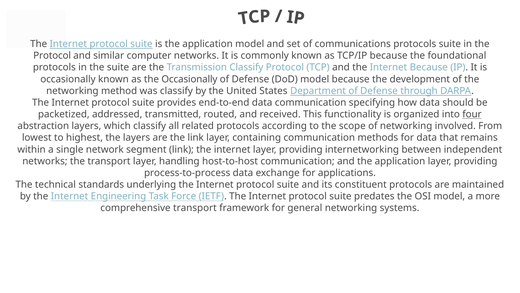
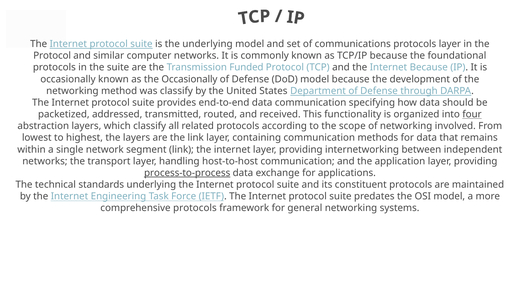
is the application: application -> underlying (208, 44)
protocols suite: suite -> layer (450, 44)
Transmission Classify: Classify -> Funded (246, 67)
process-to-process underline: none -> present (187, 173)
comprehensive transport: transport -> protocols (195, 208)
